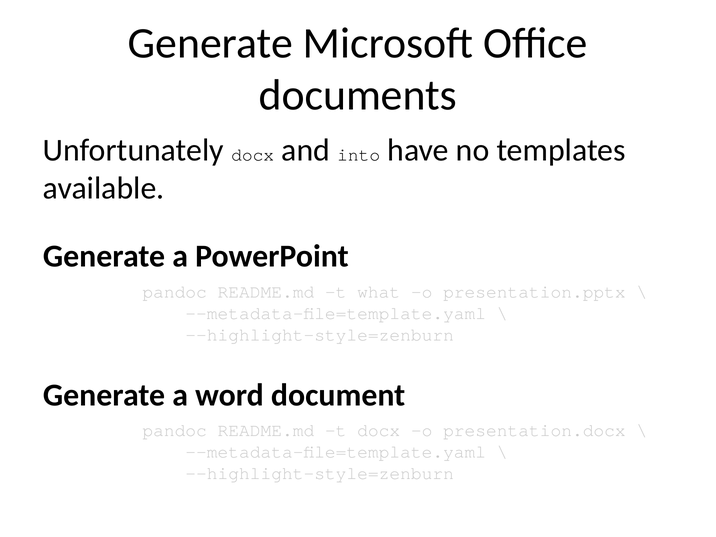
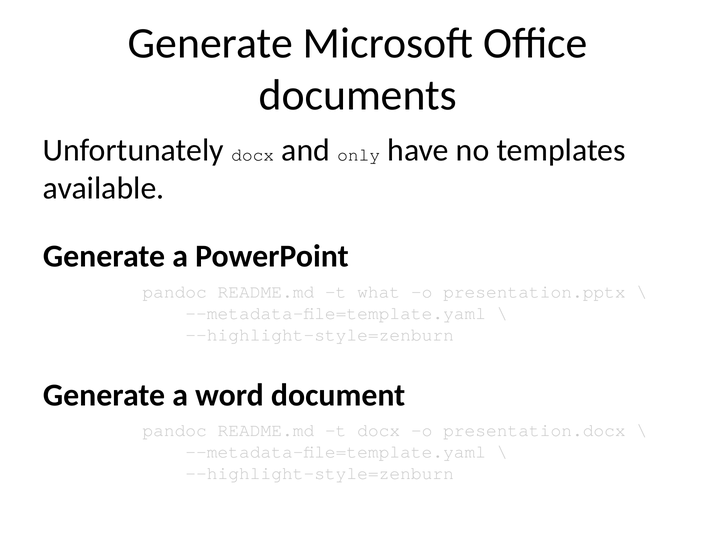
into: into -> only (359, 155)
